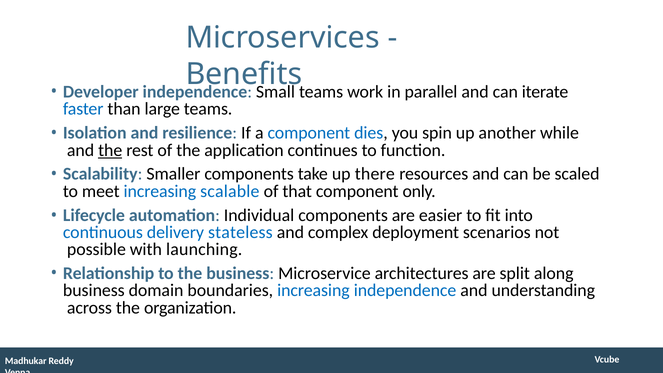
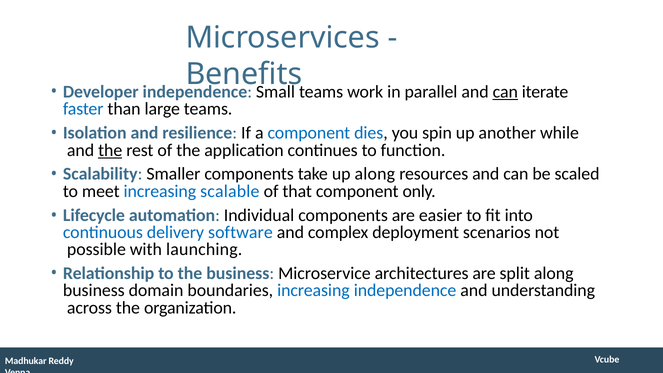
can underline: none -> present (505, 92)
up there: there -> along (375, 174)
stateless: stateless -> software (240, 232)
